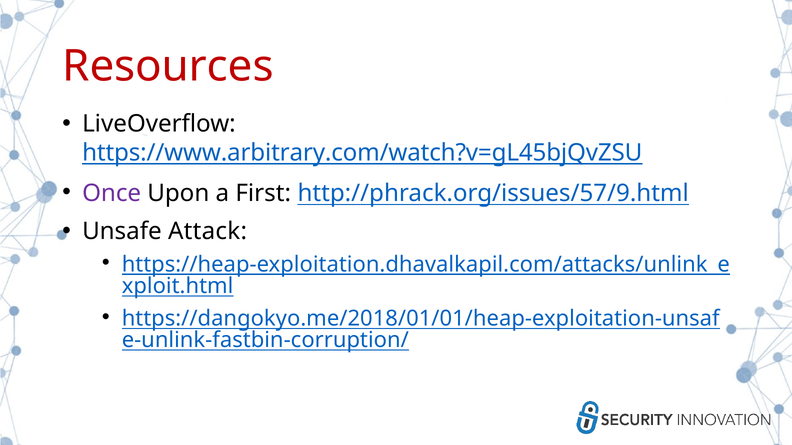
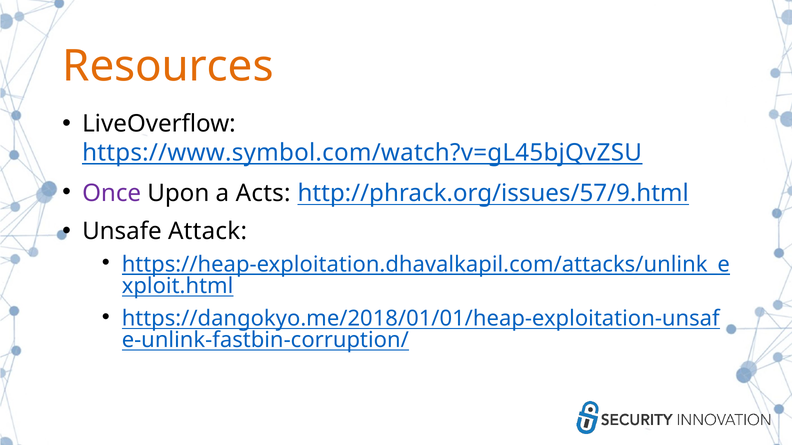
Resources colour: red -> orange (168, 66)
https://www.arbitrary.com/watch?v=gL45bjQvZSU: https://www.arbitrary.com/watch?v=gL45bjQvZSU -> https://www.symbol.com/watch?v=gL45bjQvZSU (362, 153)
First: First -> Acts (263, 194)
